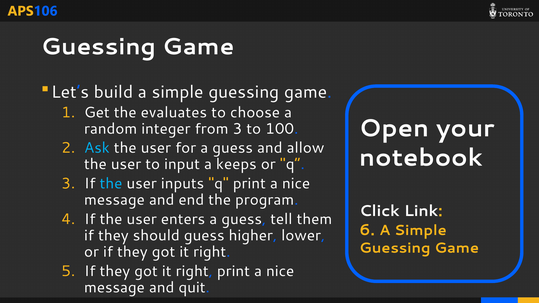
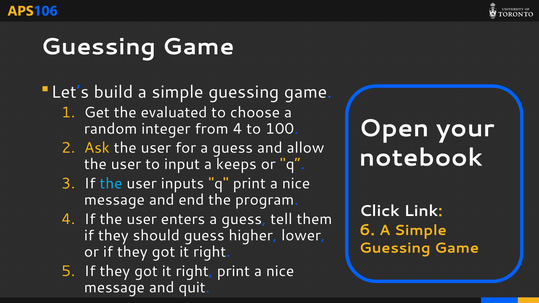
evaluates: evaluates -> evaluated (174, 112)
from 3: 3 -> 4 (237, 129)
Ask colour: light blue -> yellow (97, 148)
